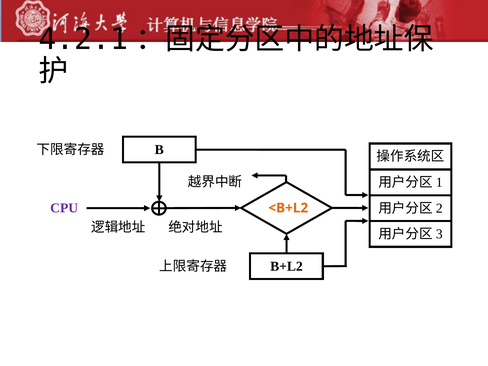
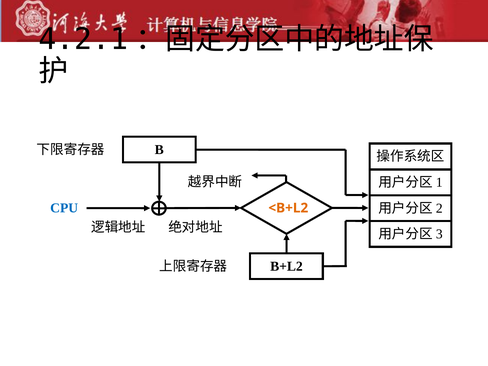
CPU colour: purple -> blue (64, 208)
